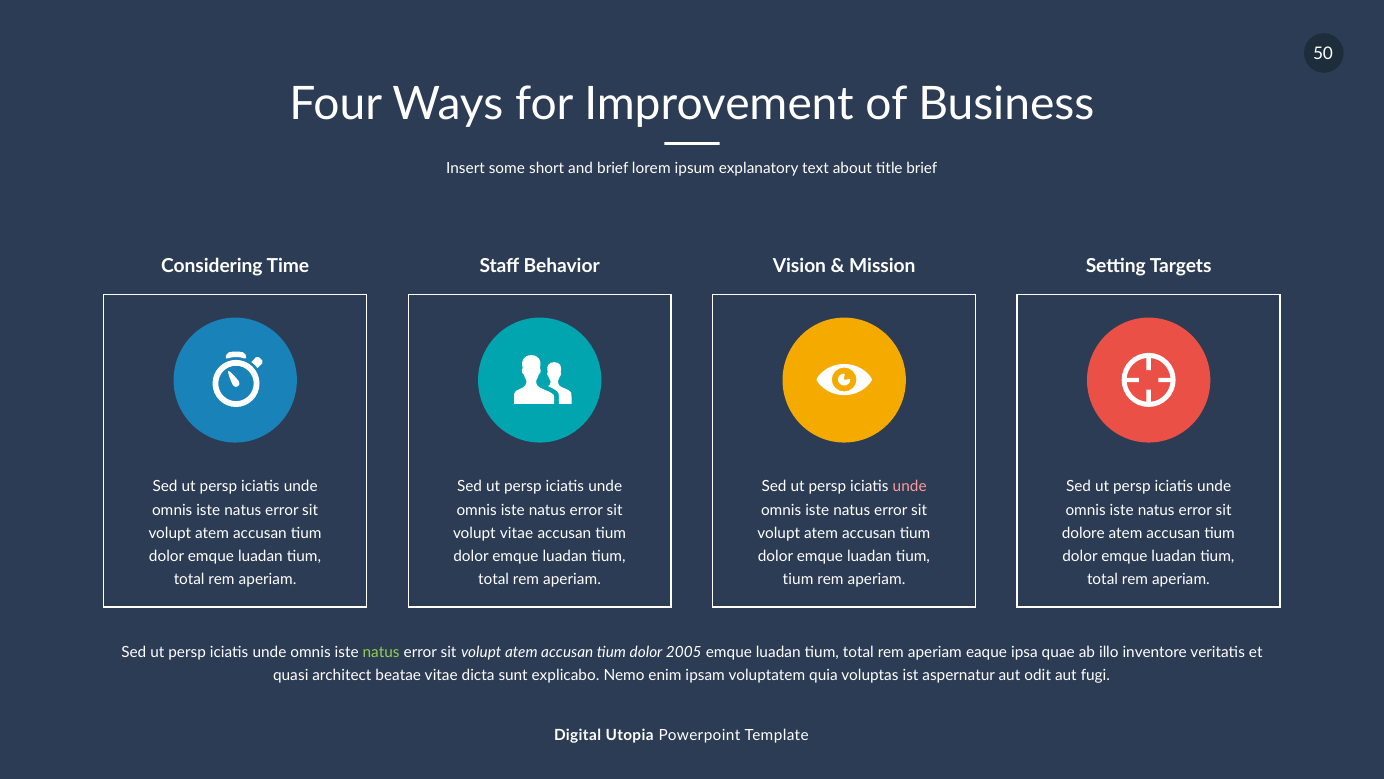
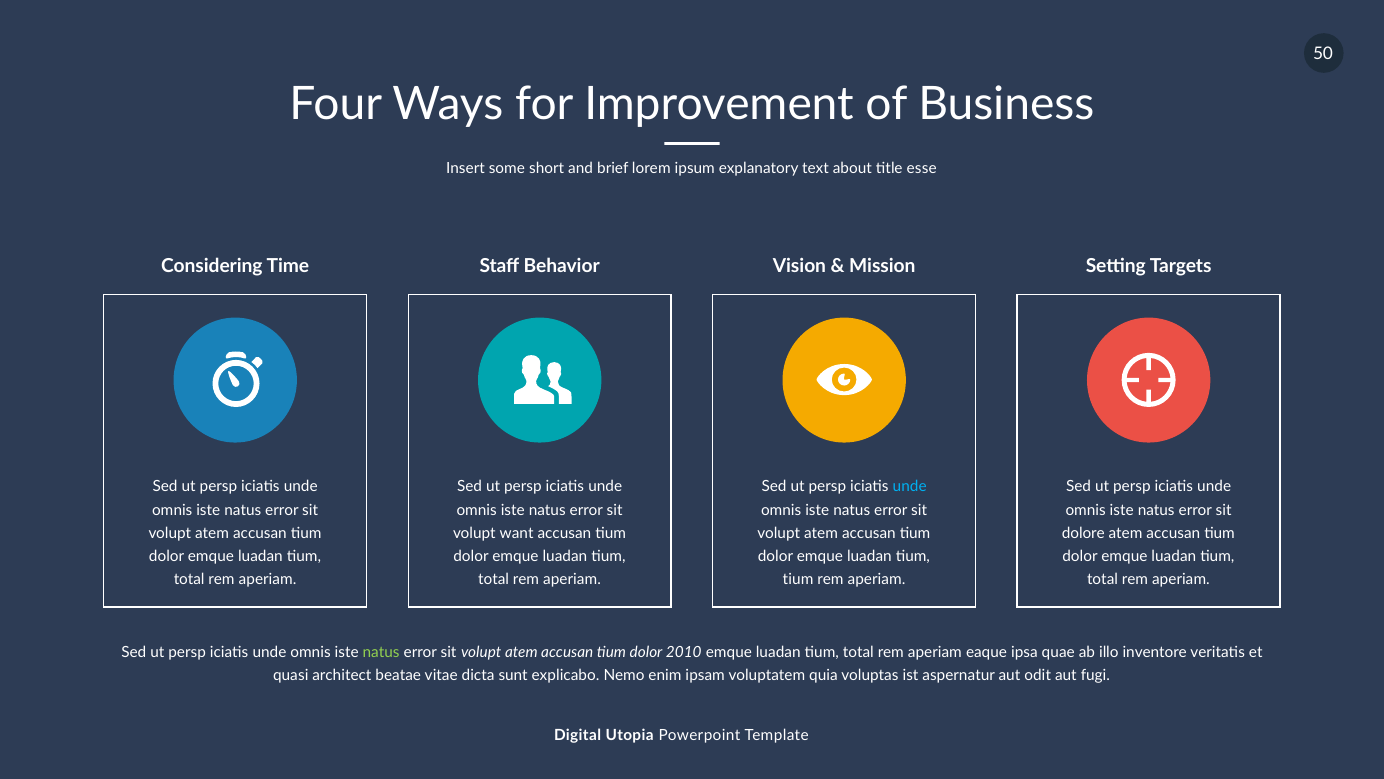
title brief: brief -> esse (922, 168)
unde colour: pink -> light blue (910, 487)
volupt vitae: vitae -> want (517, 533)
2005: 2005 -> 2010 (684, 652)
